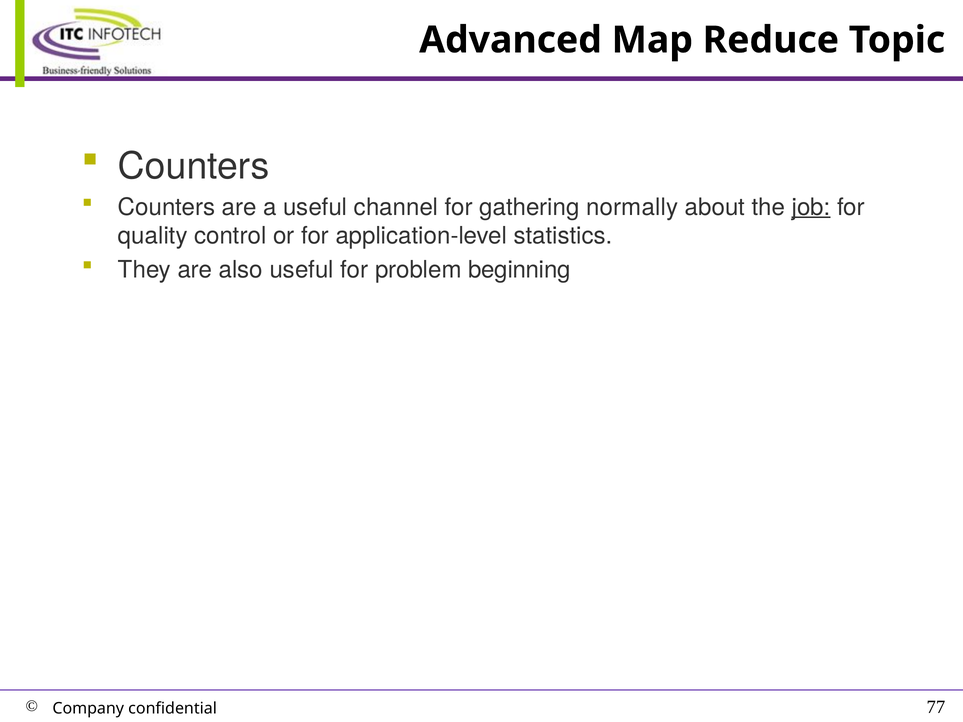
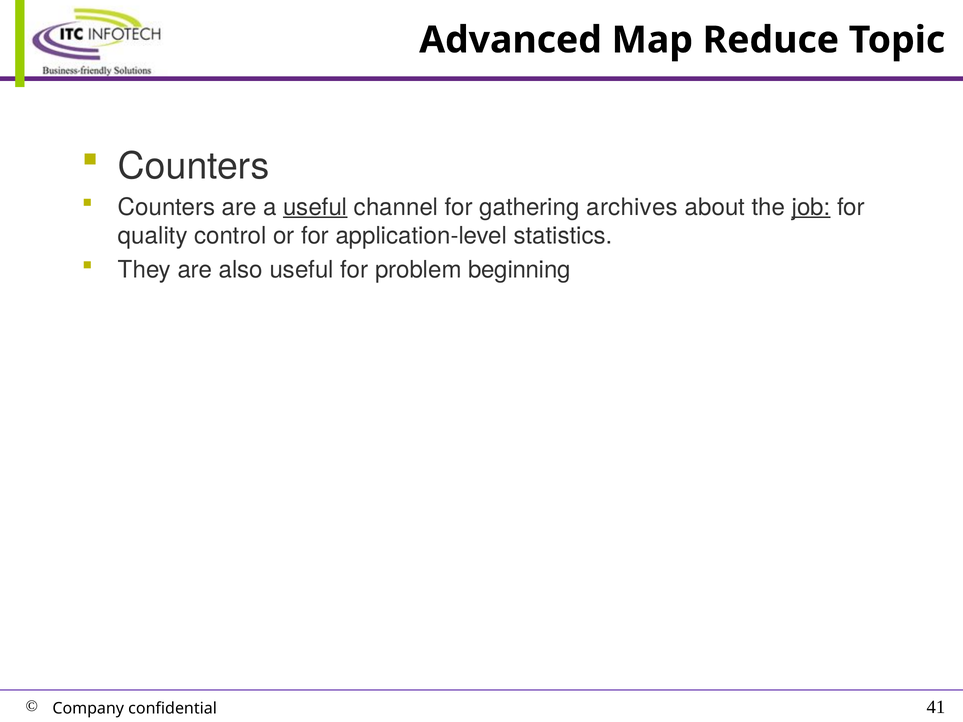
useful underline: none -> present (315, 207)
normally: normally -> archives (632, 207)
77: 77 -> 41 (936, 708)
